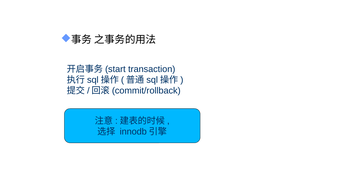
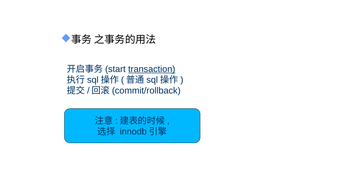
transaction underline: none -> present (152, 69)
